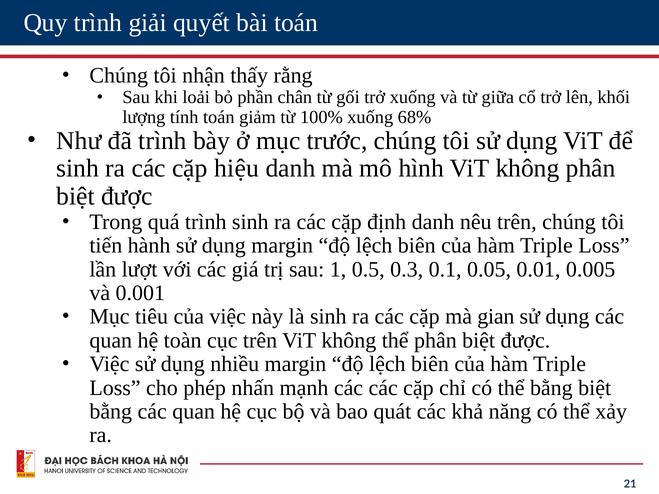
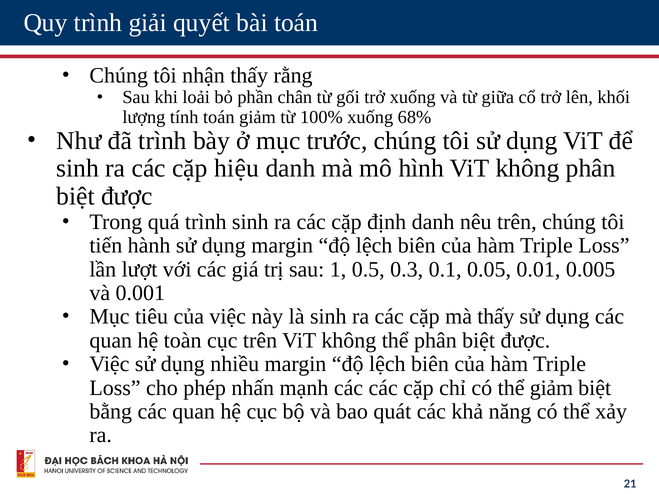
mà gian: gian -> thấy (496, 317)
thể bằng: bằng -> giảm (551, 388)
